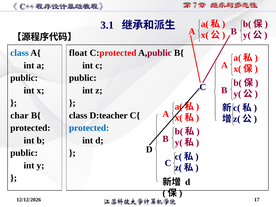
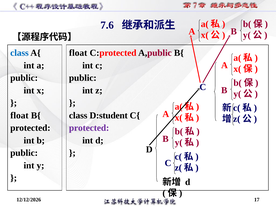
3.1: 3.1 -> 7.6 (107, 25)
char: char -> float (19, 115)
D:teacher: D:teacher -> D:student (109, 115)
protected colour: blue -> purple (89, 128)
